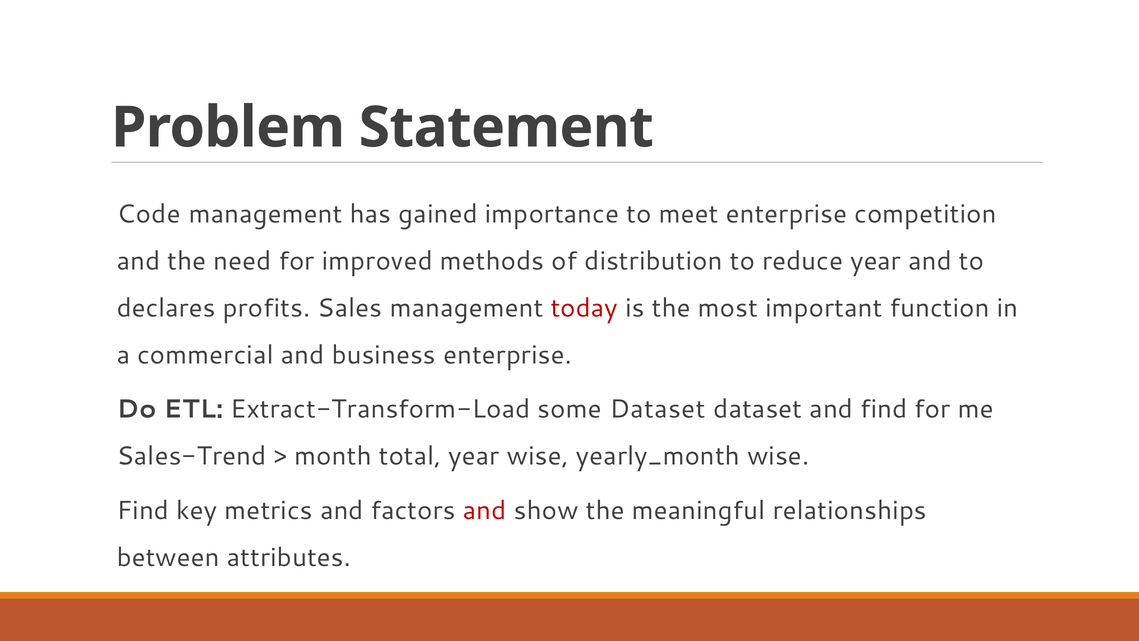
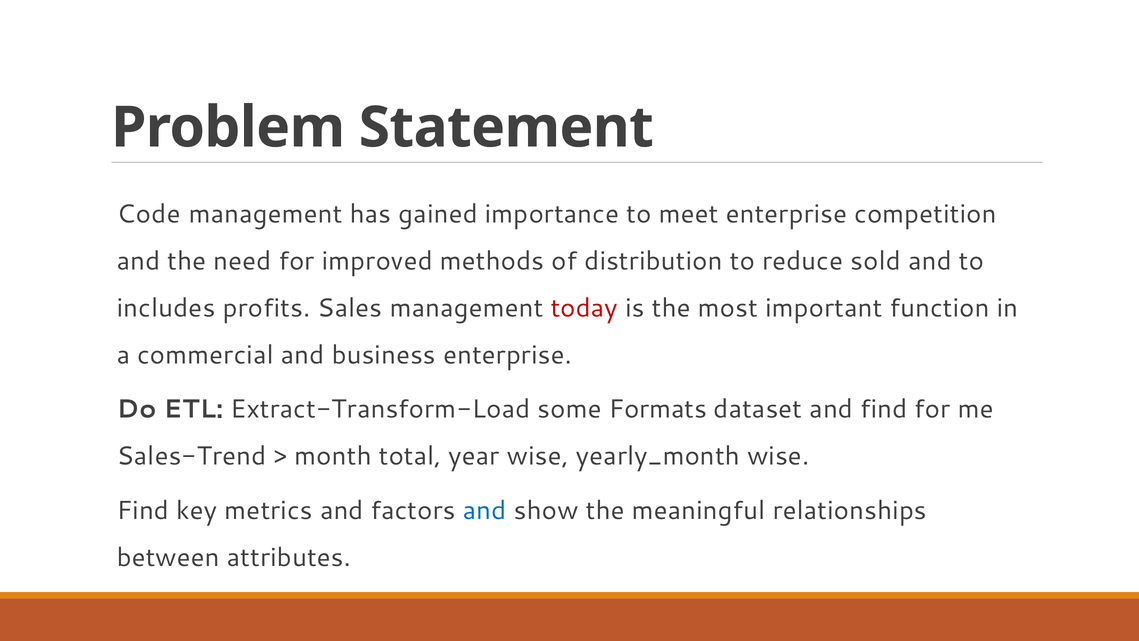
reduce year: year -> sold (876, 261)
declares: declares -> includes (166, 308)
some Dataset: Dataset -> Formats (658, 409)
and colour: red -> blue (485, 510)
